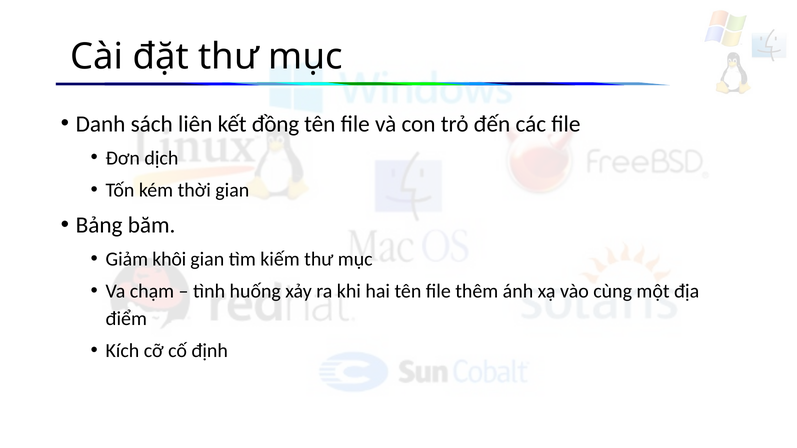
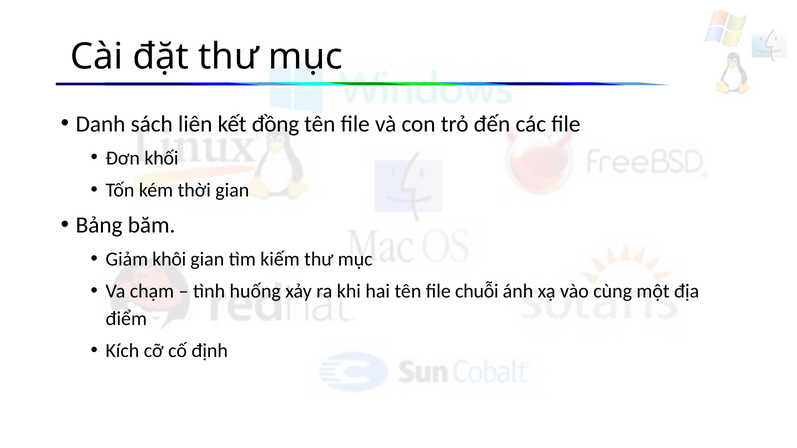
dịch: dịch -> khối (161, 158)
thêm: thêm -> chuỗi (477, 292)
